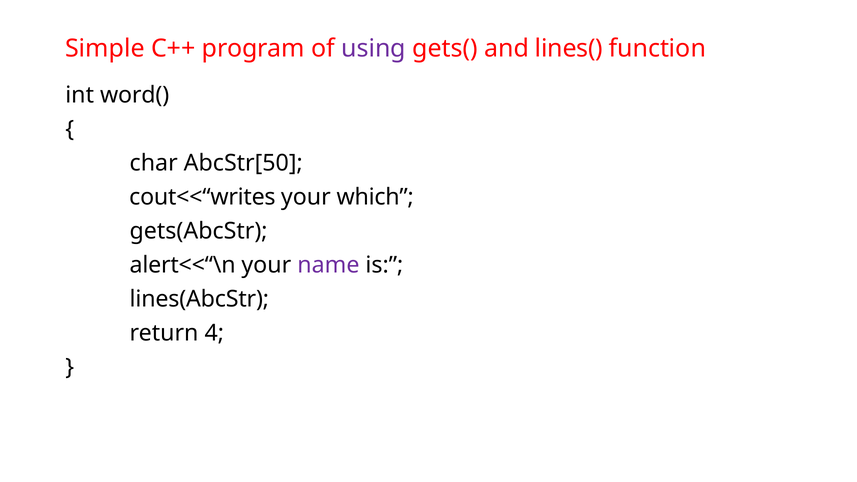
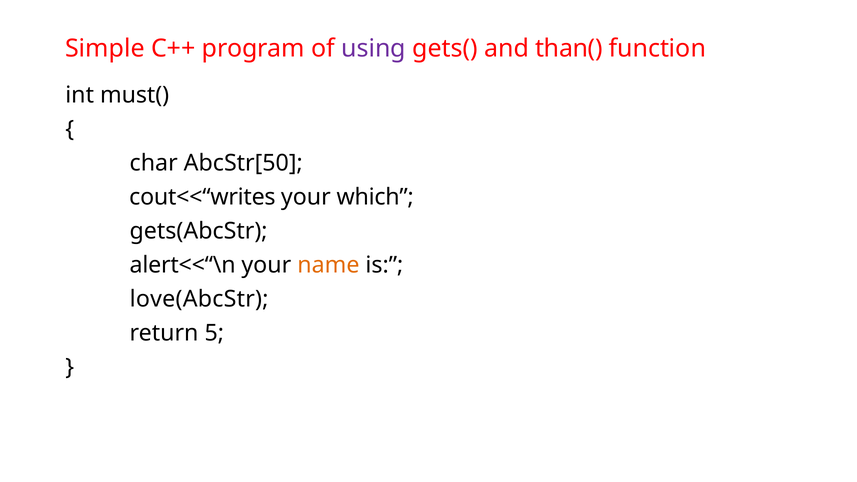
lines(: lines( -> than( (569, 49)
word(: word( -> must( (135, 95)
name colour: purple -> orange (328, 265)
lines(AbcStr: lines(AbcStr -> love(AbcStr (199, 299)
4: 4 -> 5 (214, 333)
